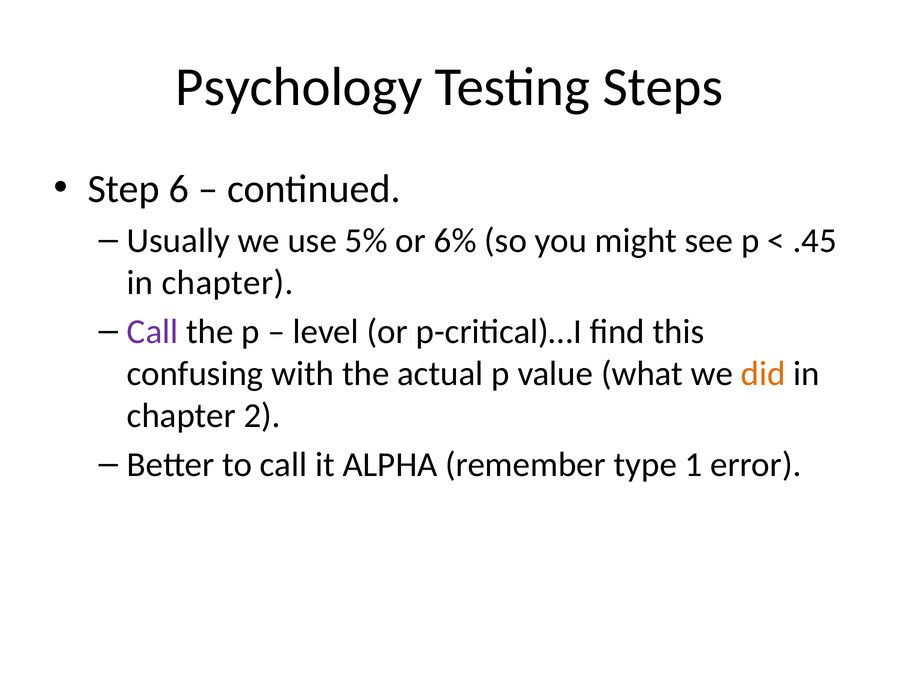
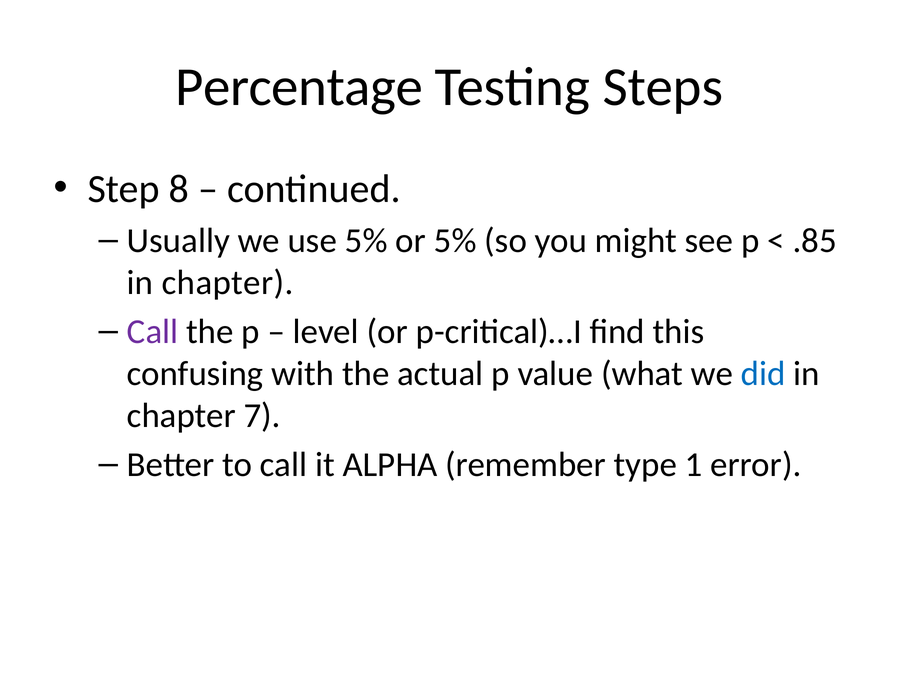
Psychology: Psychology -> Percentage (299, 87)
6: 6 -> 8 (179, 189)
or 6%: 6% -> 5% (455, 240)
.45: .45 -> .85 (815, 240)
did colour: orange -> blue (763, 373)
2: 2 -> 7 (262, 415)
